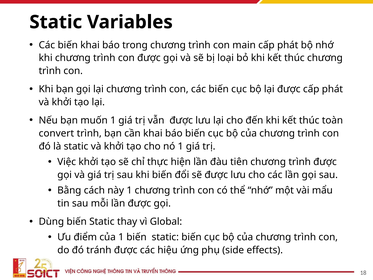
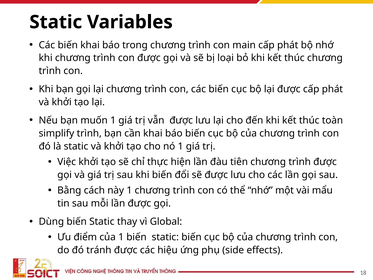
convert: convert -> simplify (56, 133)
